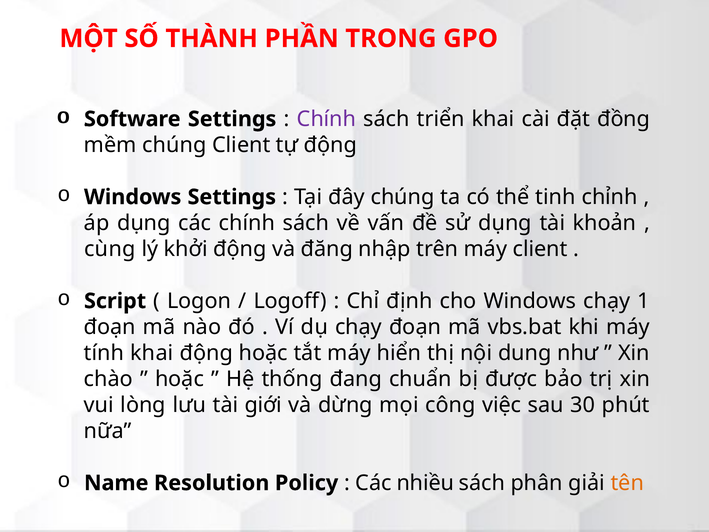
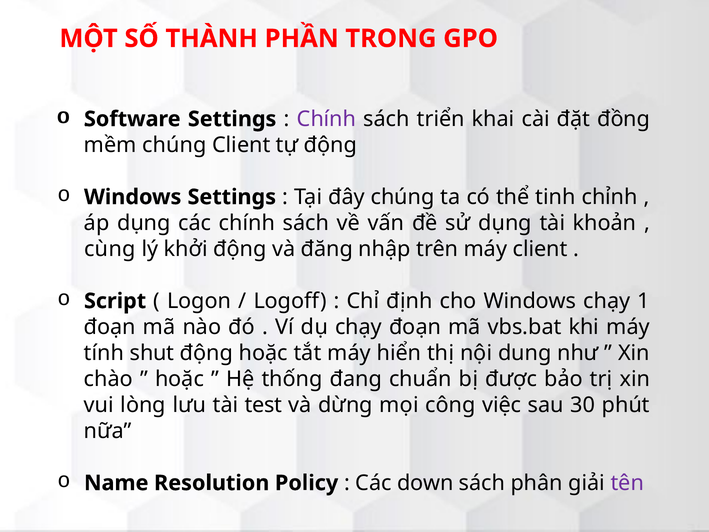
tính khai: khai -> shut (152, 353)
giới: giới -> test (263, 405)
nhiều: nhiều -> down (425, 483)
tên colour: orange -> purple (627, 483)
